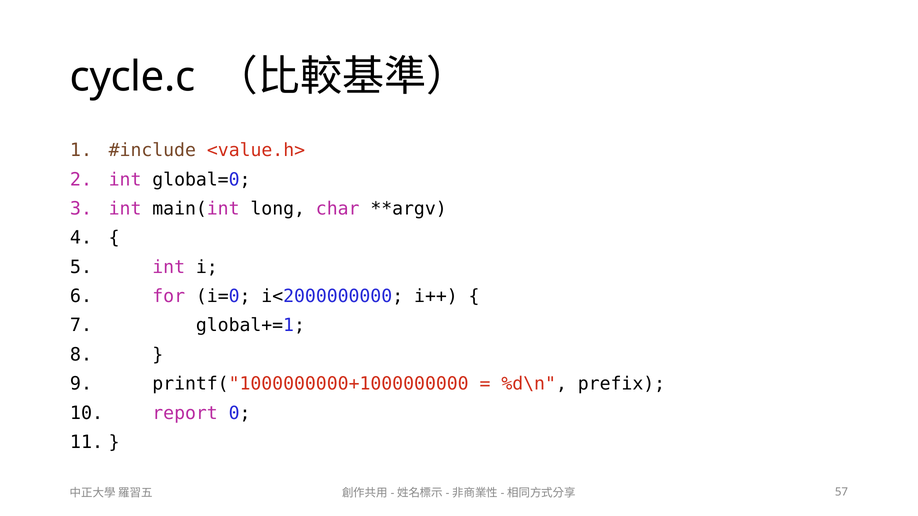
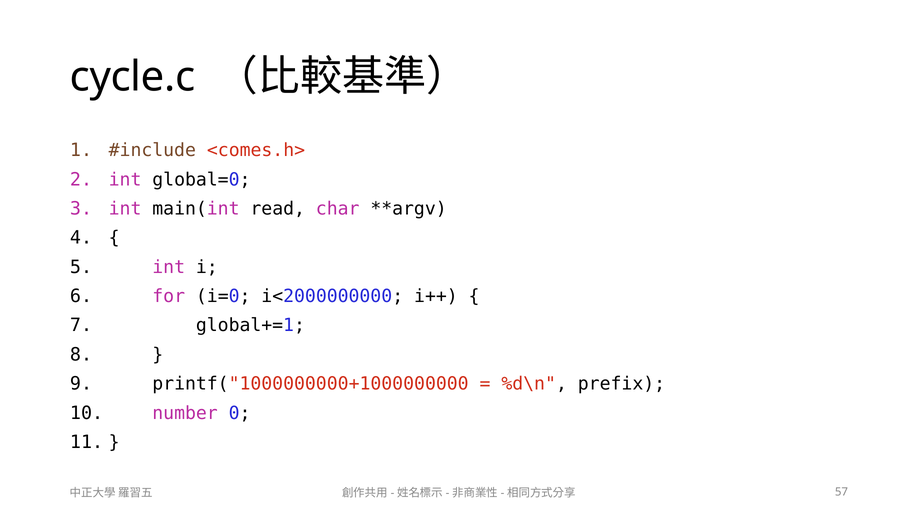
<value.h>: <value.h> -> <comes.h> (256, 151)
long: long -> read (278, 209)
report: report -> number (185, 413)
